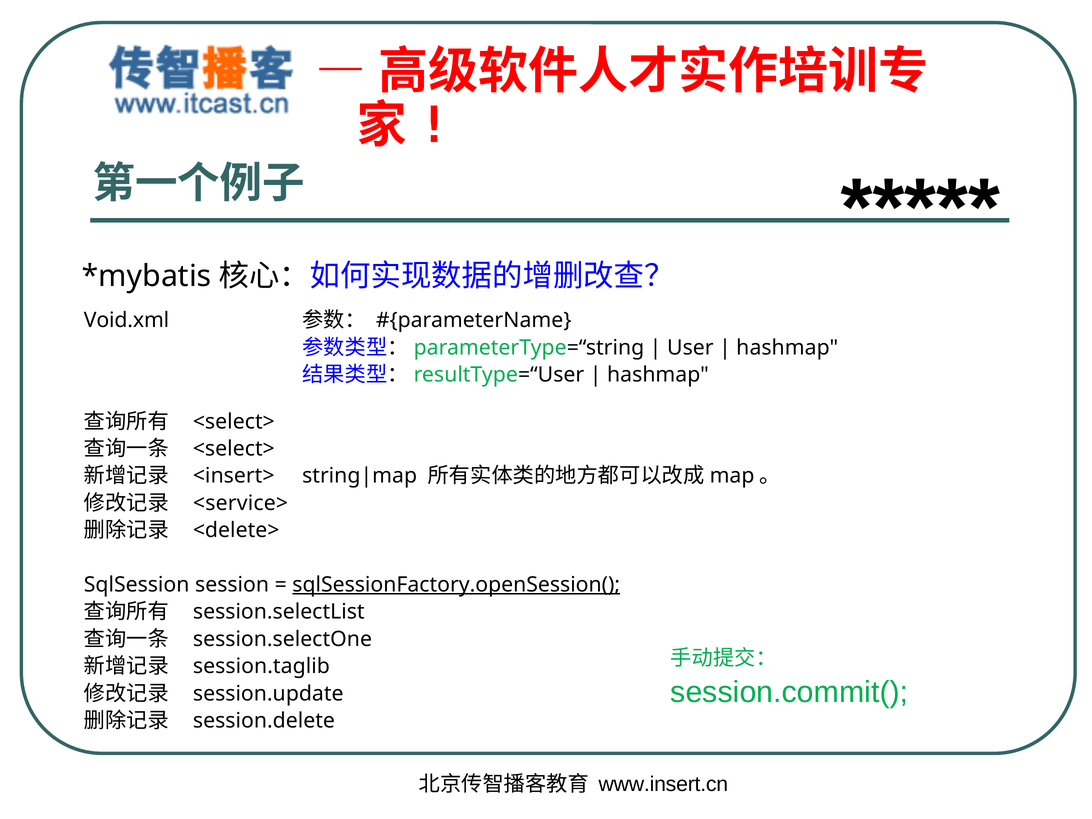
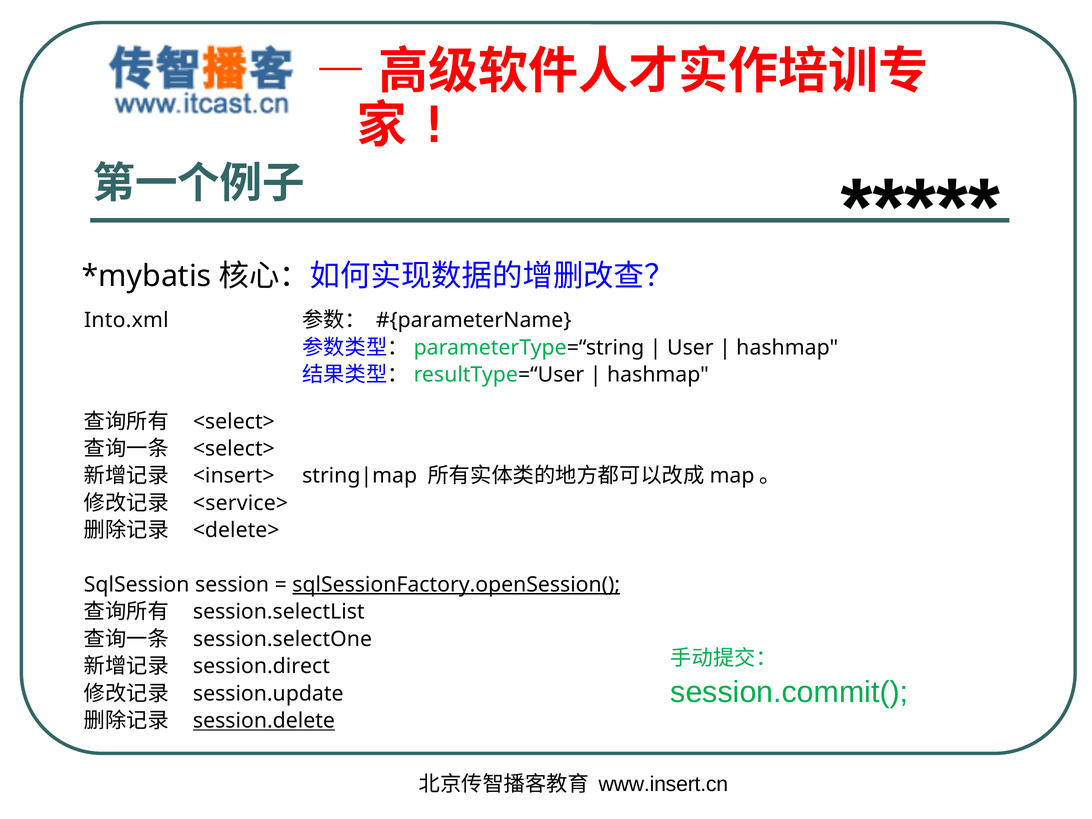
Void.xml: Void.xml -> Into.xml (126, 320)
session.taglib: session.taglib -> session.direct (261, 666)
session.delete underline: none -> present (264, 721)
